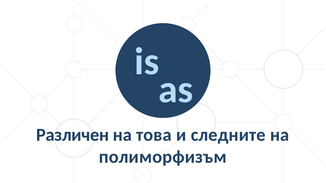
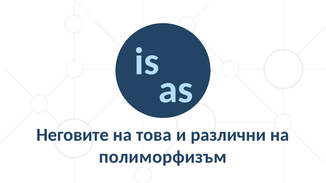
Различен: Различен -> Неговите (73, 135)
следните: следните -> различни (228, 135)
